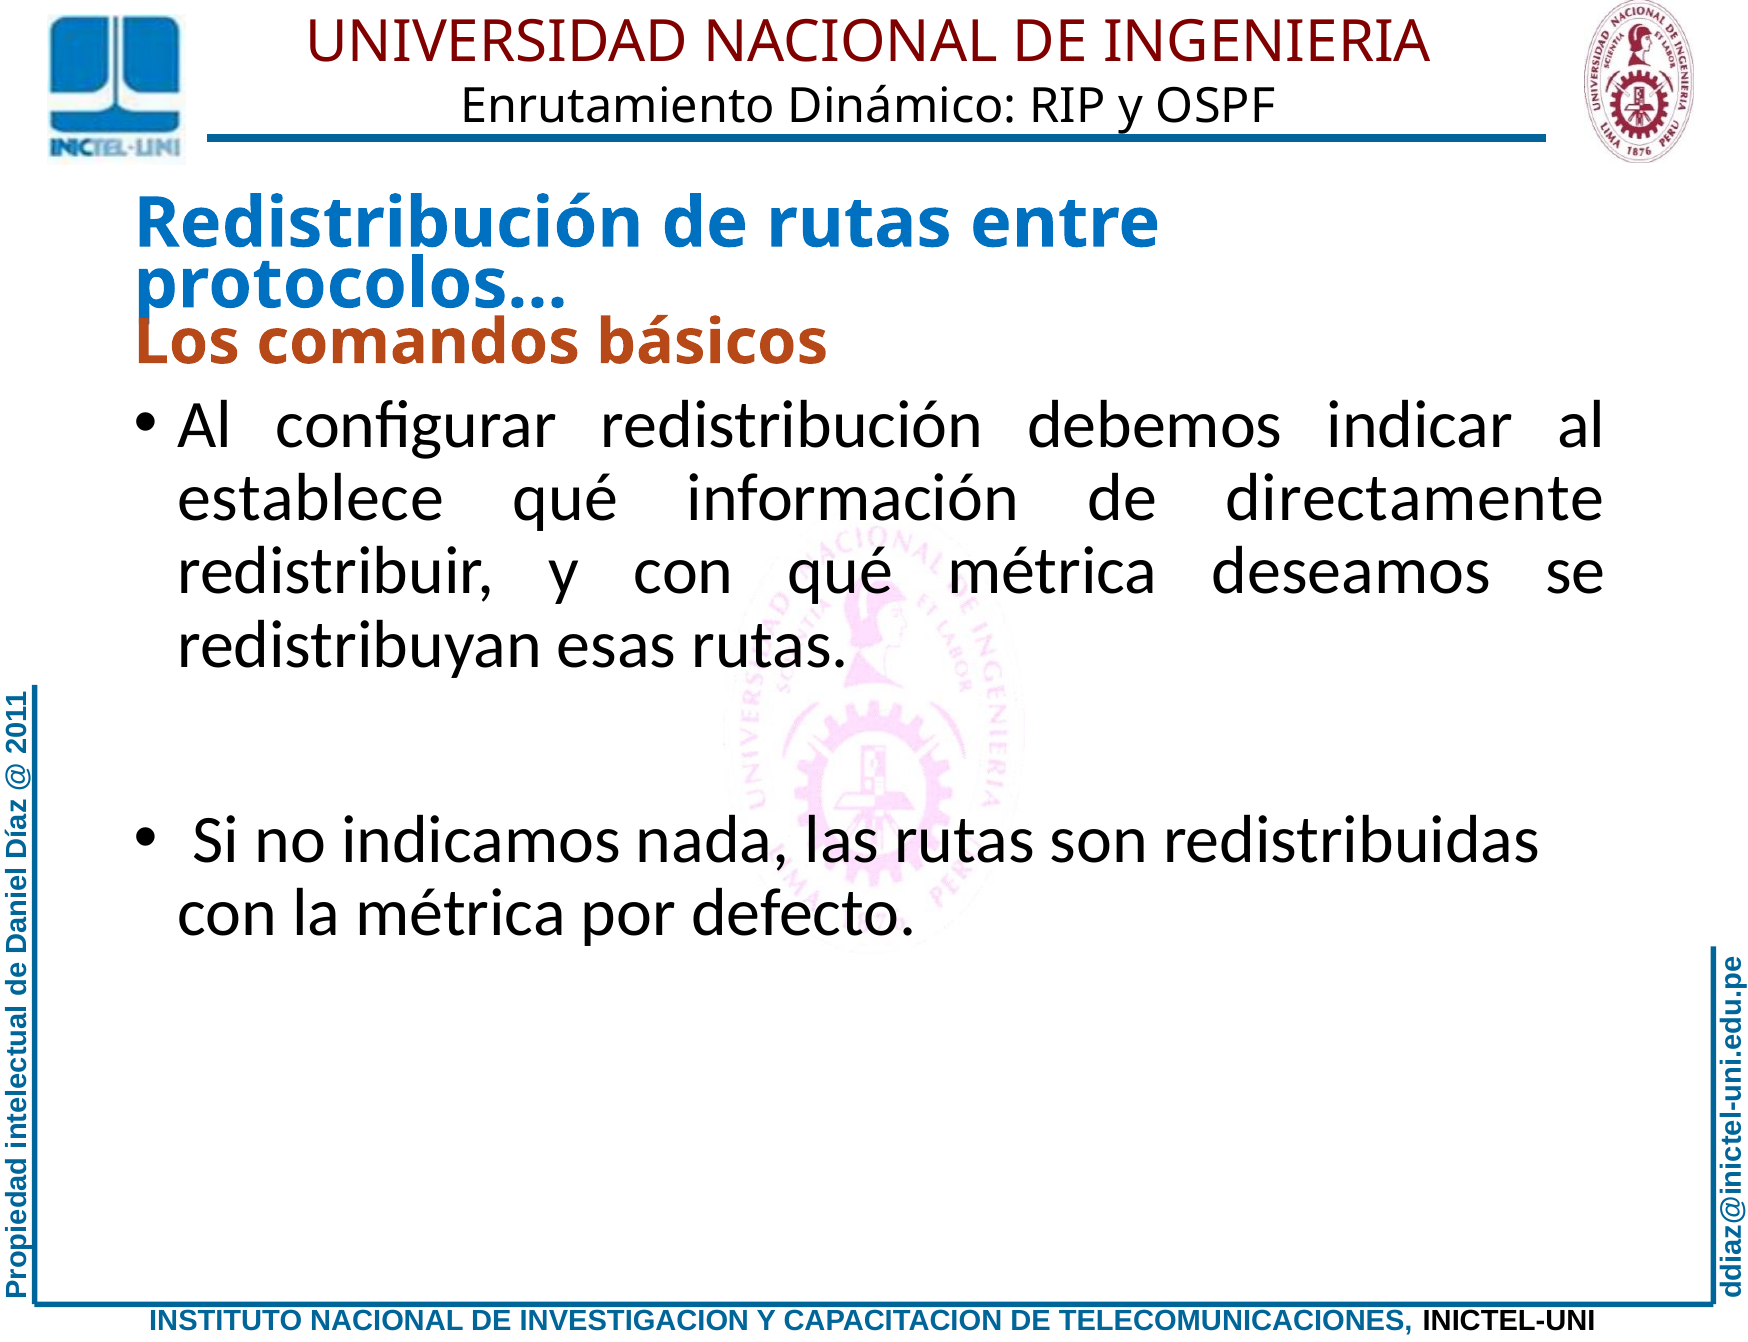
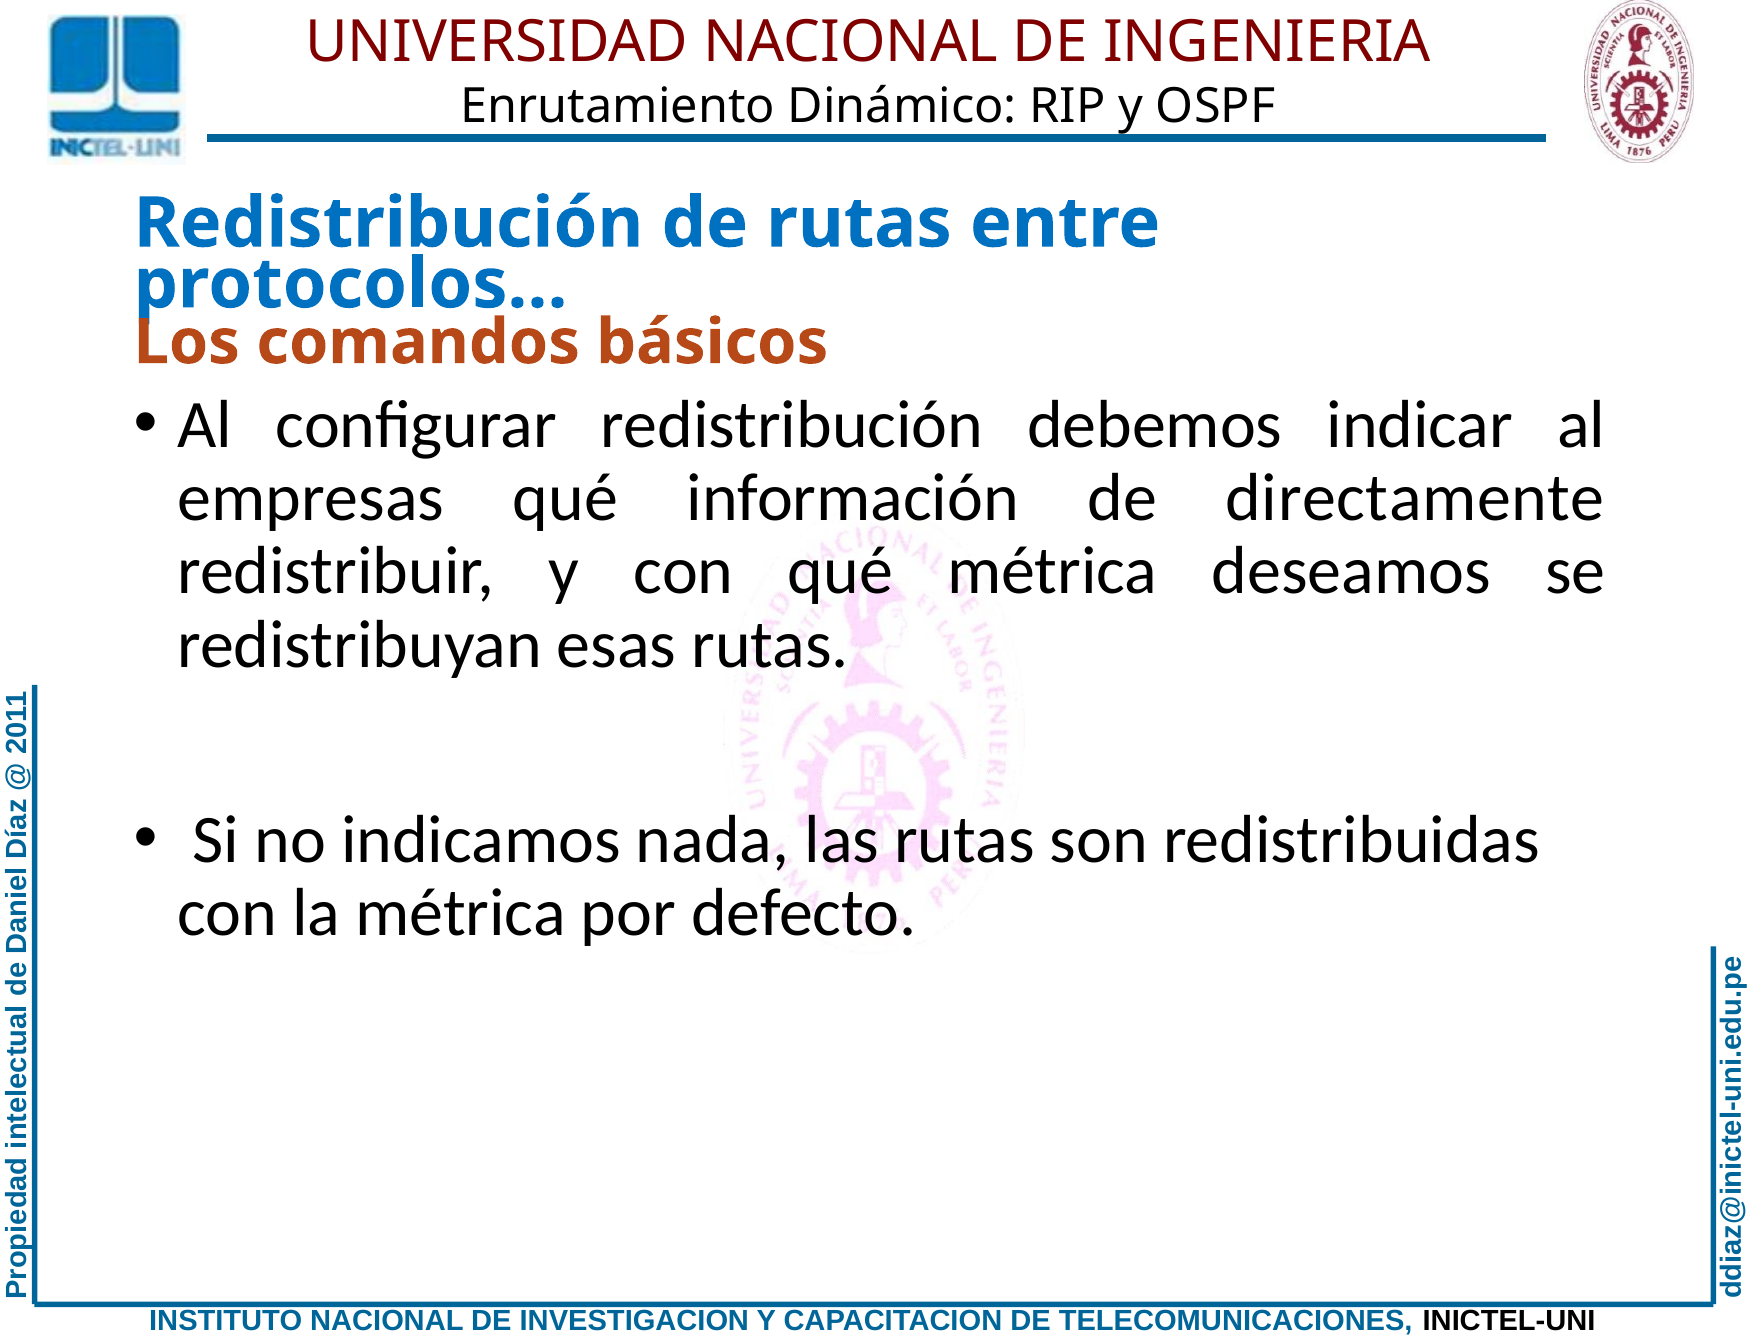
establece: establece -> empresas (311, 498)
